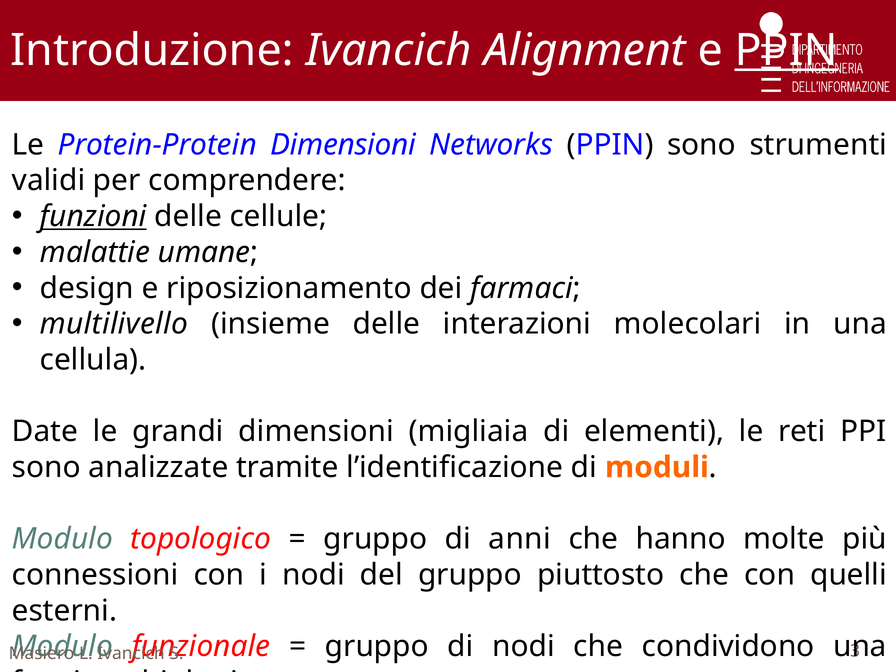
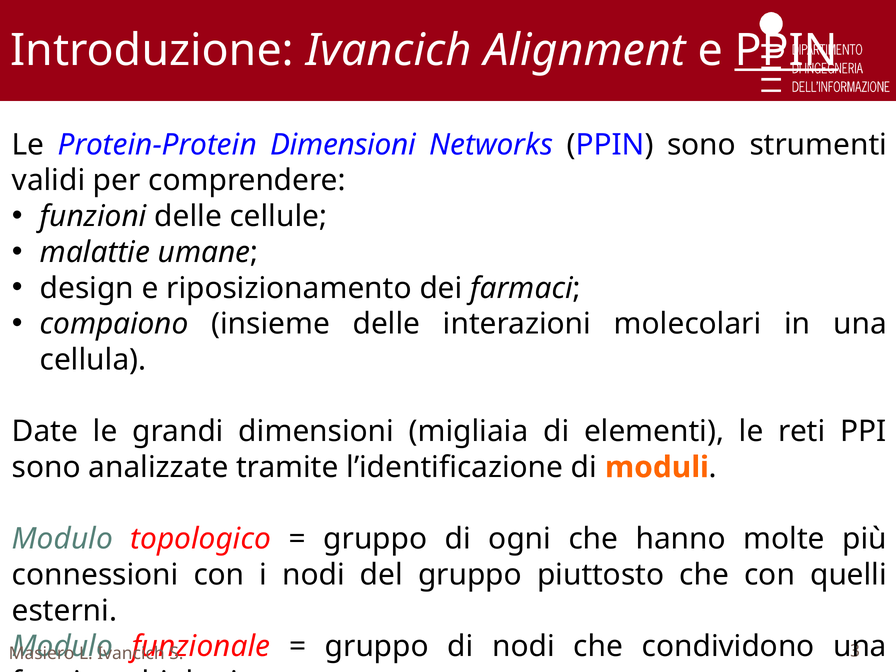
funzioni underline: present -> none (93, 216)
multilivello: multilivello -> compaiono (114, 324)
anni: anni -> ogni (520, 539)
